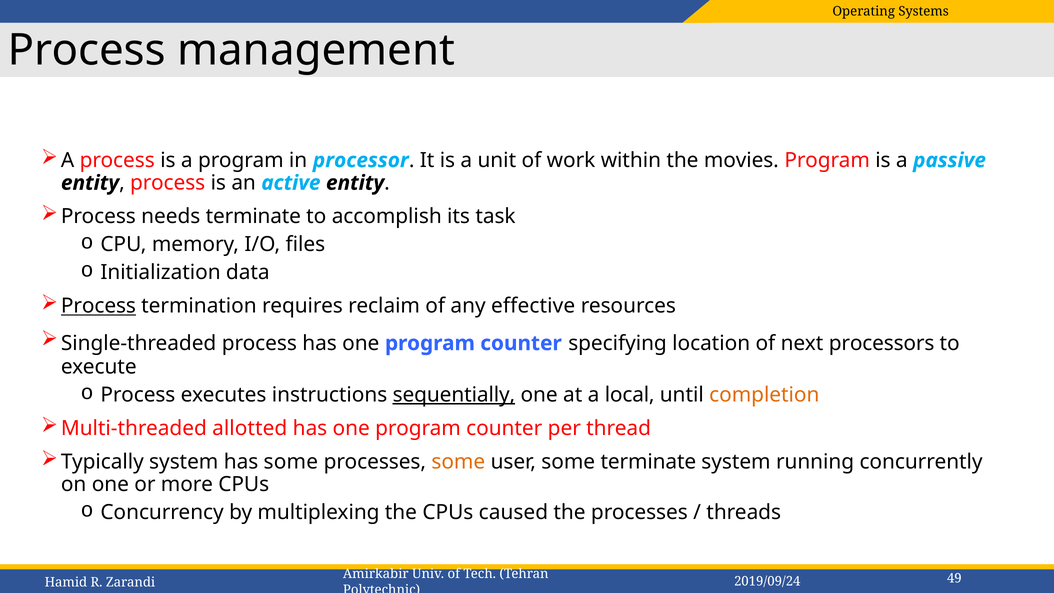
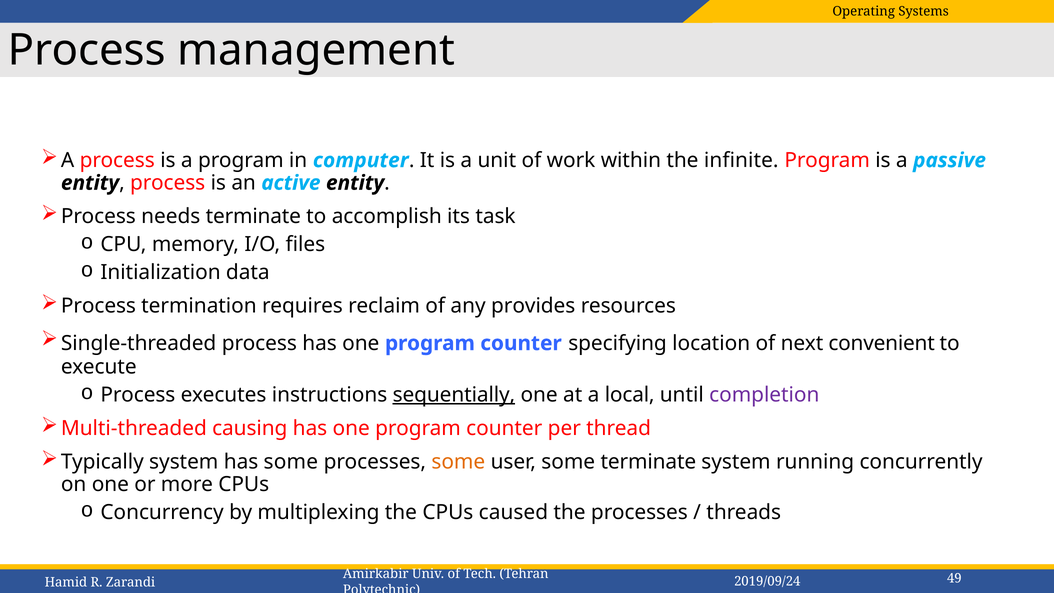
processor: processor -> computer (361, 160)
movies: movies -> infinite (741, 160)
Process underline: present -> none (98, 306)
effective: effective -> provides (533, 306)
processors: processors -> convenient (882, 343)
completion colour: orange -> purple (764, 395)
allotted: allotted -> causing (250, 428)
